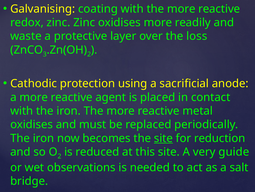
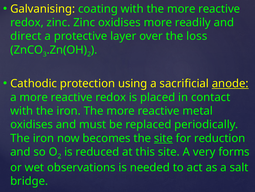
waste: waste -> direct (26, 36)
anode underline: none -> present (230, 83)
a more reactive agent: agent -> redox (111, 97)
guide: guide -> forms (234, 151)
